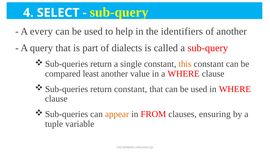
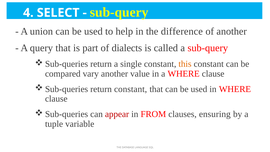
every: every -> union (41, 31)
identifiers: identifiers -> difference (182, 31)
least: least -> vary (91, 74)
appear colour: orange -> red (117, 114)
